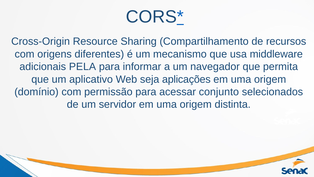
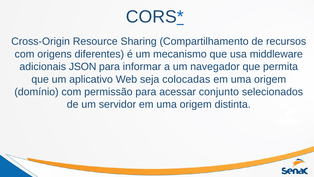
PELA: PELA -> JSON (83, 67)
aplicações: aplicações -> colocadas (186, 79)
